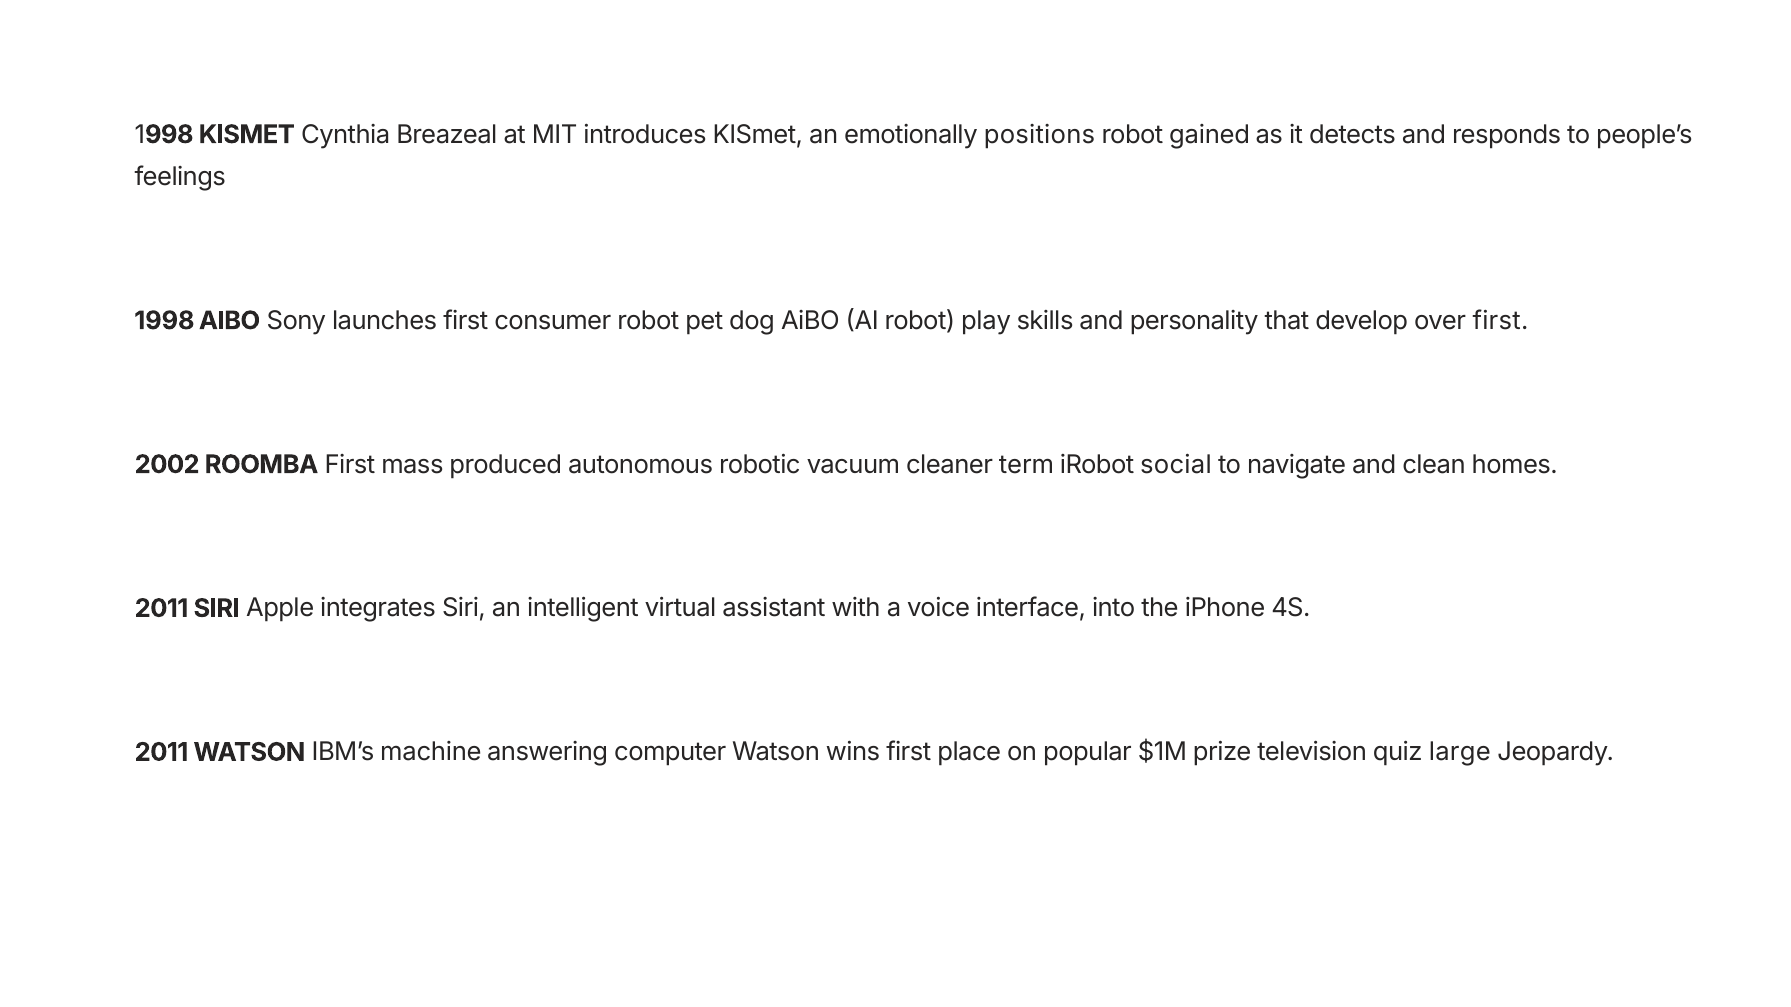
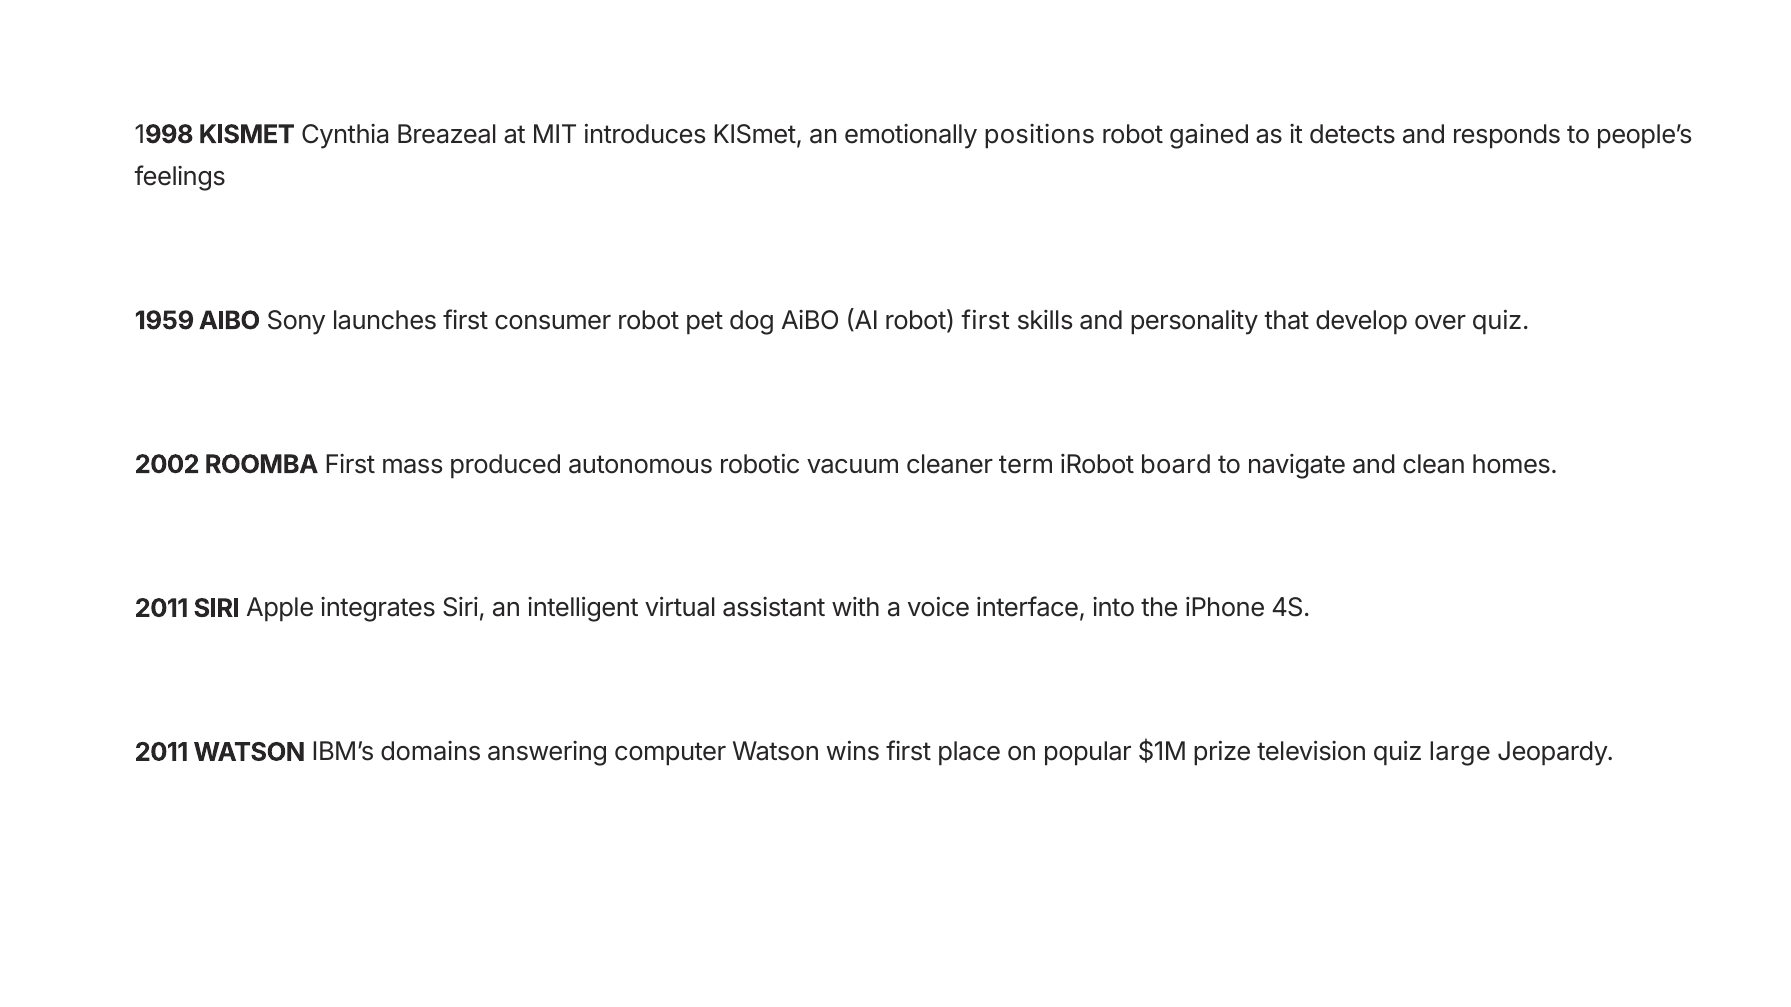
1998: 1998 -> 1959 (164, 321)
robot play: play -> first (986, 321)
over first: first -> quiz (1501, 321)
social: social -> board (1176, 465)
machine: machine -> domains (431, 753)
